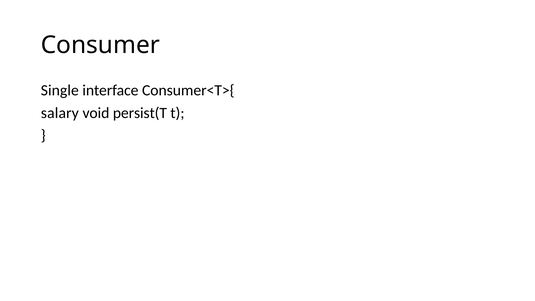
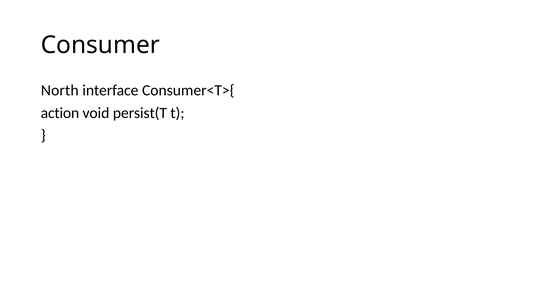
Single: Single -> North (60, 90)
salary: salary -> action (60, 113)
